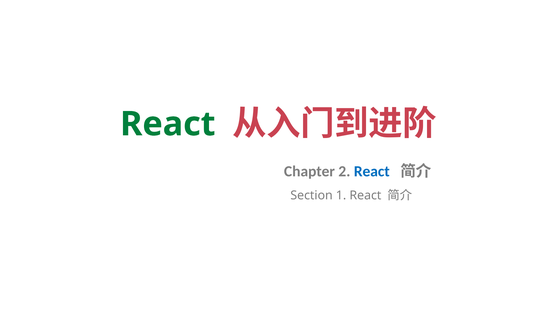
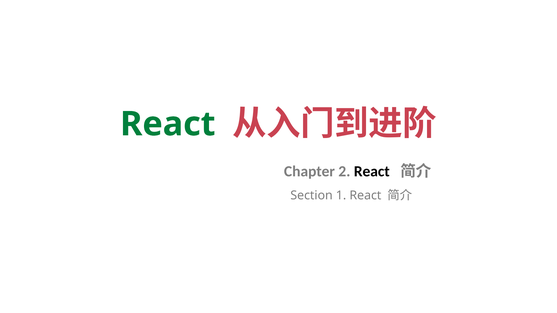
React colour: blue -> black (372, 172)
